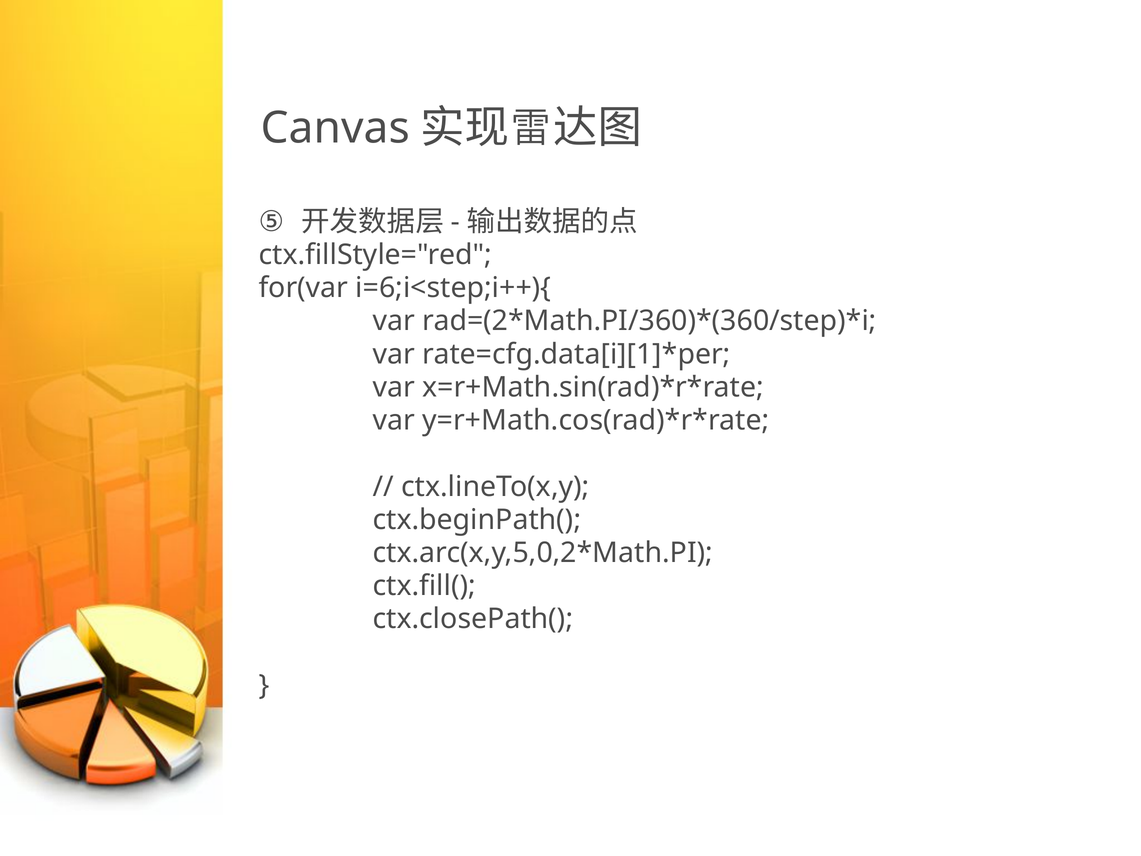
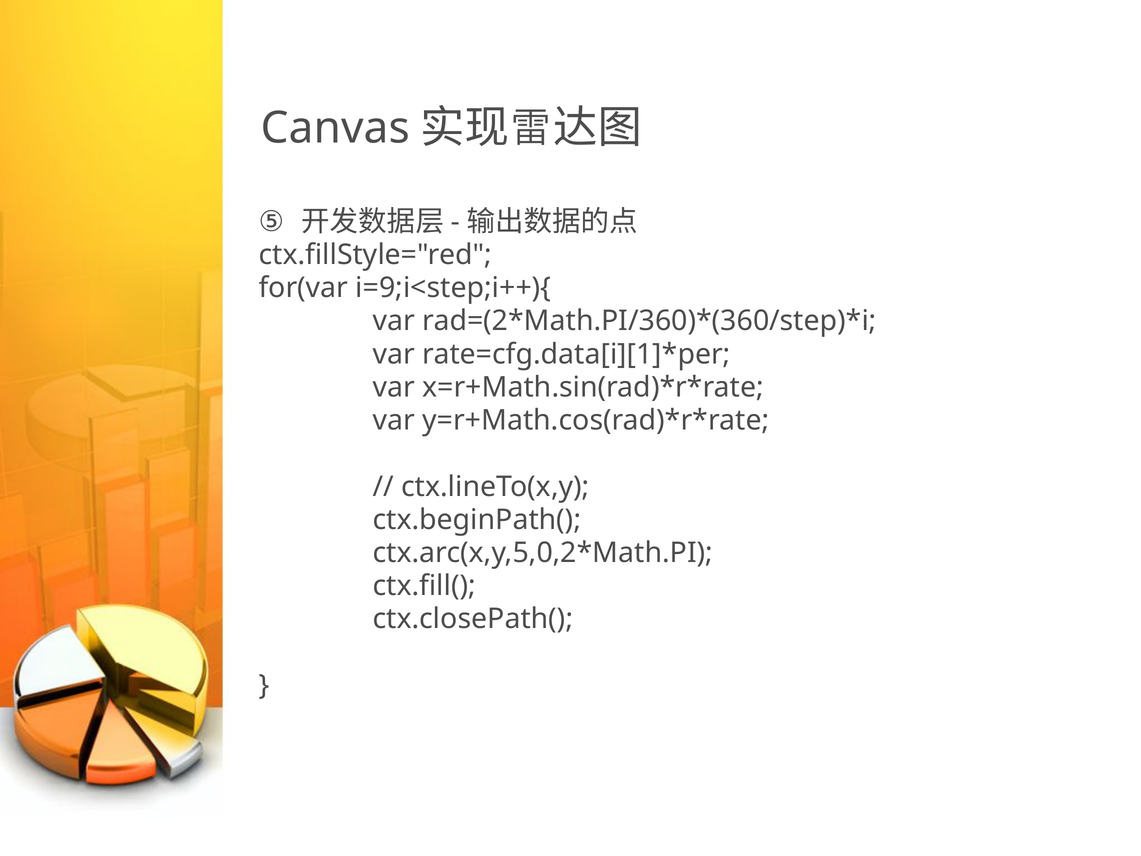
i=6;i<step;i++){: i=6;i<step;i++){ -> i=9;i<step;i++){ (453, 288)
